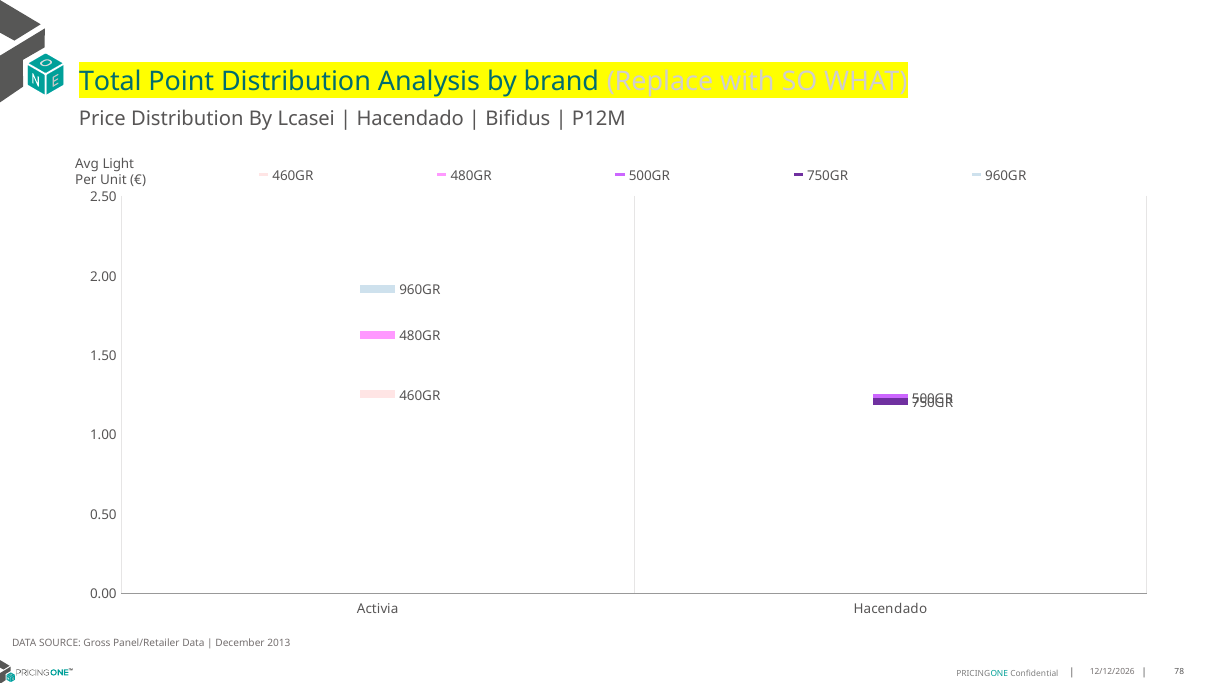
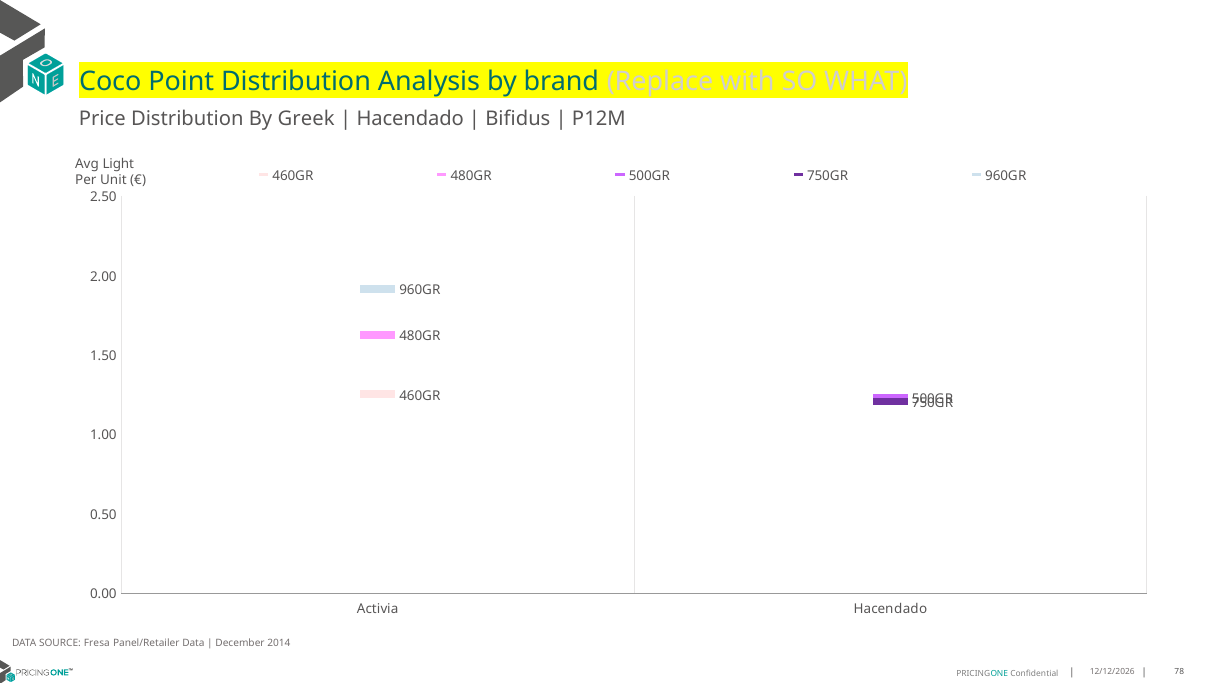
Total: Total -> Coco (110, 82)
Lcasei: Lcasei -> Greek (306, 118)
Gross: Gross -> Fresa (97, 643)
2013: 2013 -> 2014 (279, 643)
